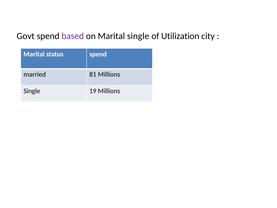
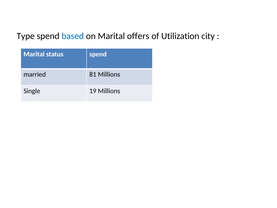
Govt: Govt -> Type (26, 36)
based colour: purple -> blue (73, 36)
Marital single: single -> offers (138, 36)
